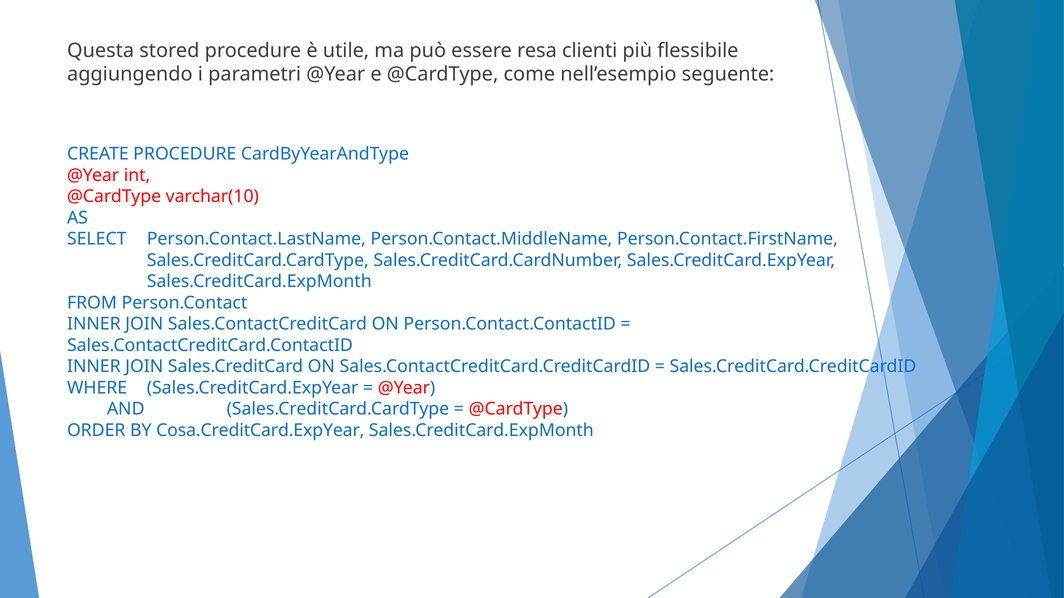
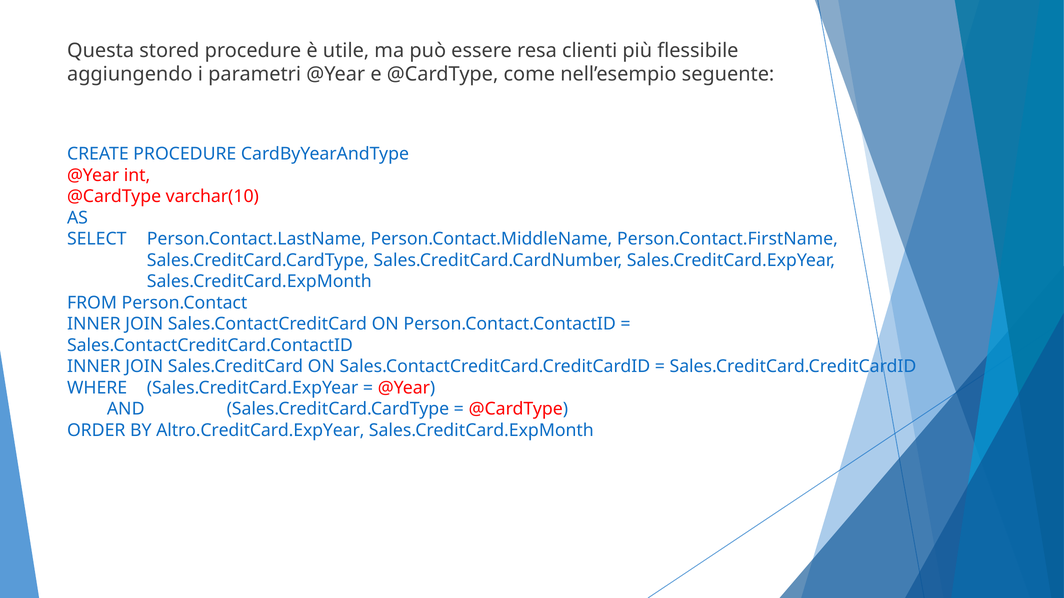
Cosa.CreditCard.ExpYear: Cosa.CreditCard.ExpYear -> Altro.CreditCard.ExpYear (260, 431)
